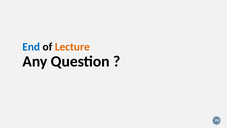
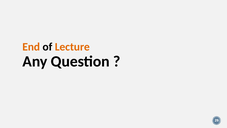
End colour: blue -> orange (31, 47)
